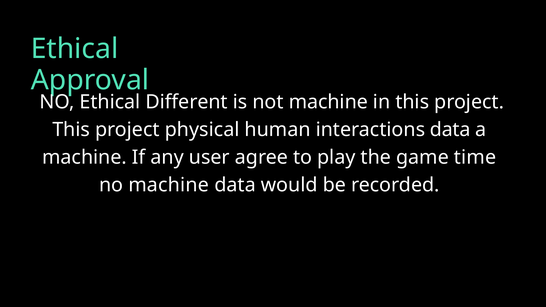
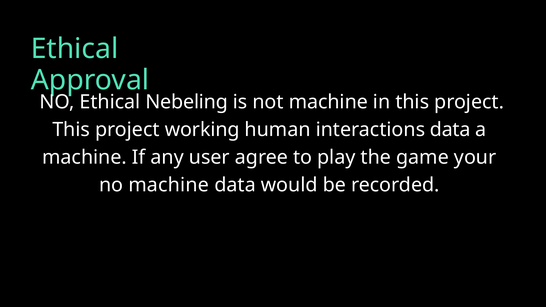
Different: Different -> Nebeling (187, 102)
physical: physical -> working (202, 130)
time: time -> your (475, 157)
